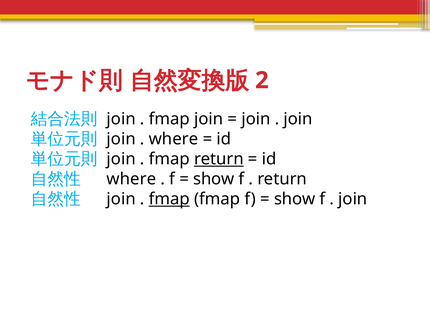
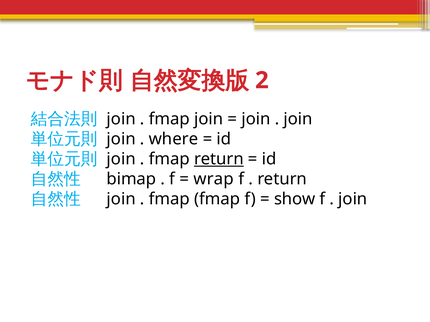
where: where -> bimap (131, 179)
show: show -> wrap (214, 179)
fmap underline: present -> none (169, 199)
